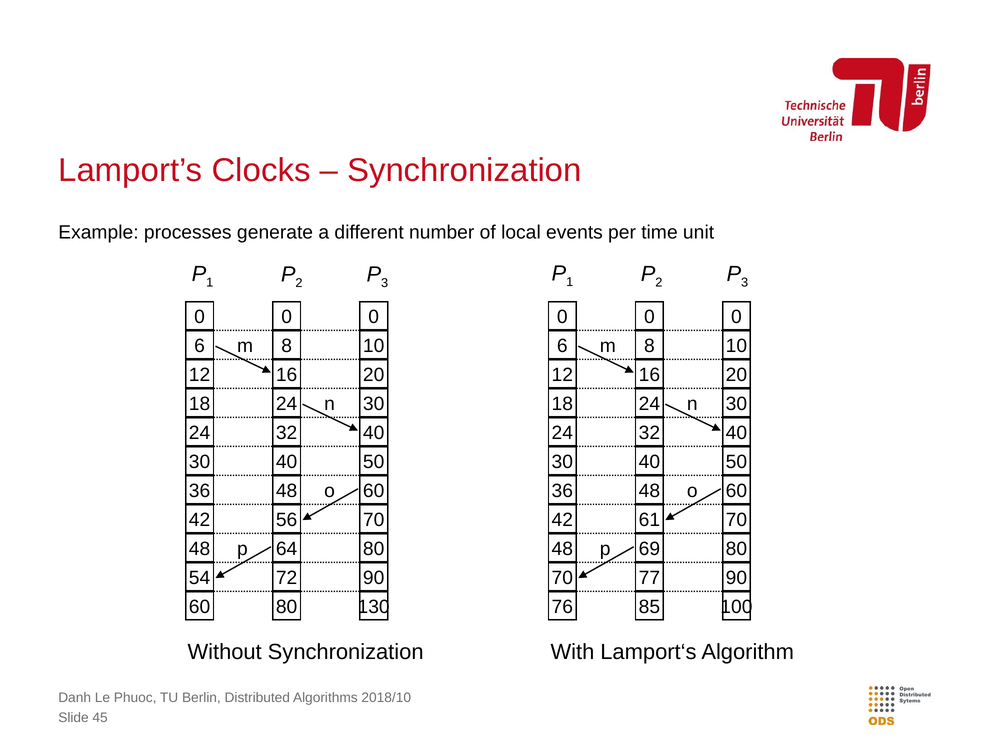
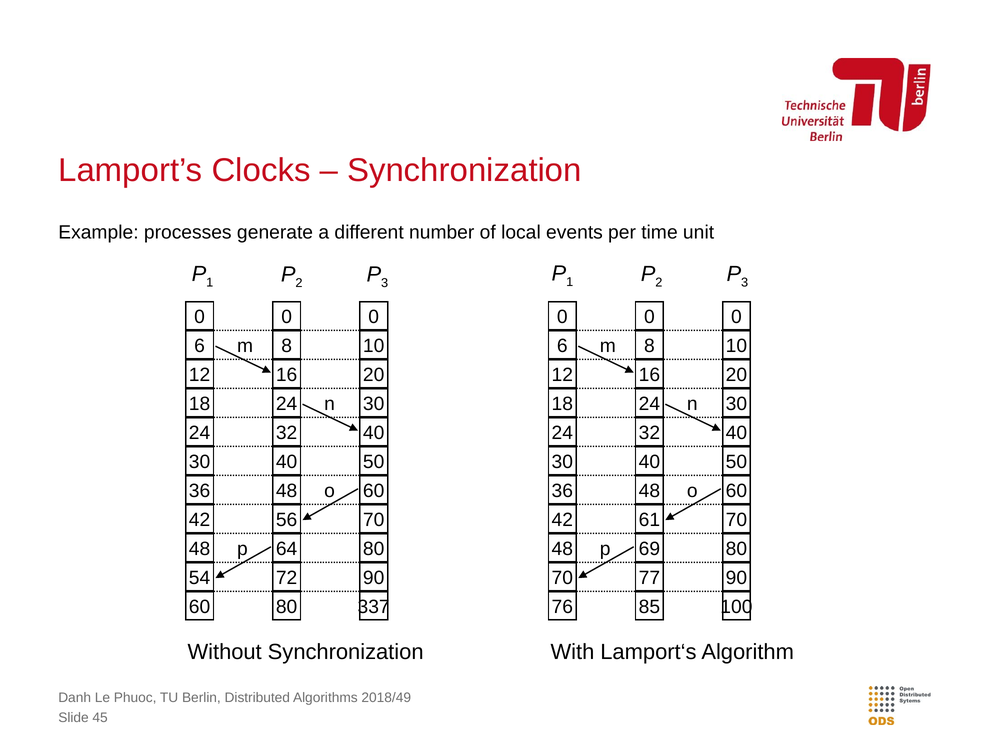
130: 130 -> 337 (374, 608)
2018/10: 2018/10 -> 2018/49 (386, 698)
